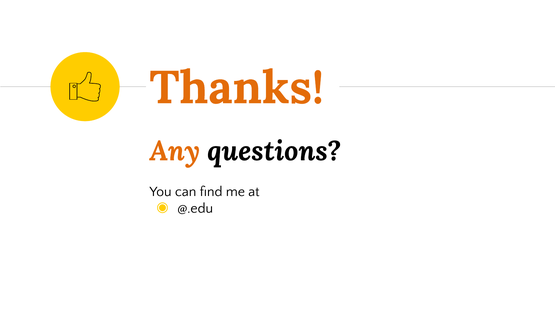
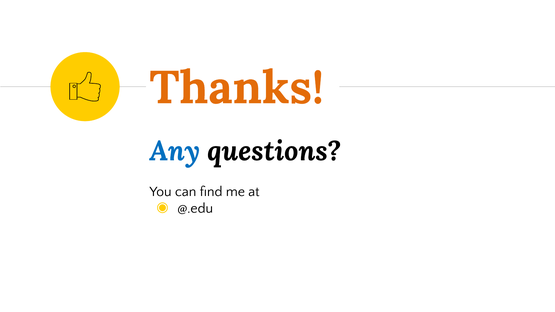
Any colour: orange -> blue (175, 151)
